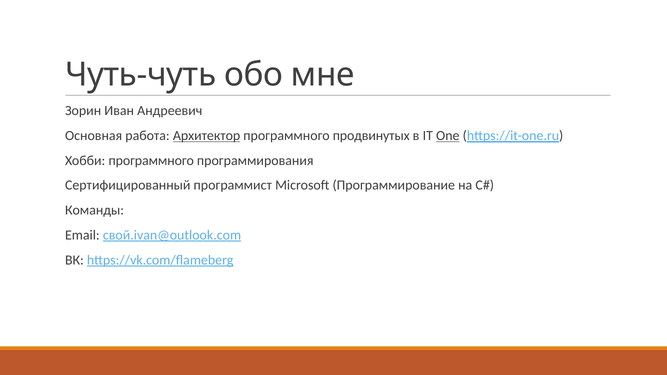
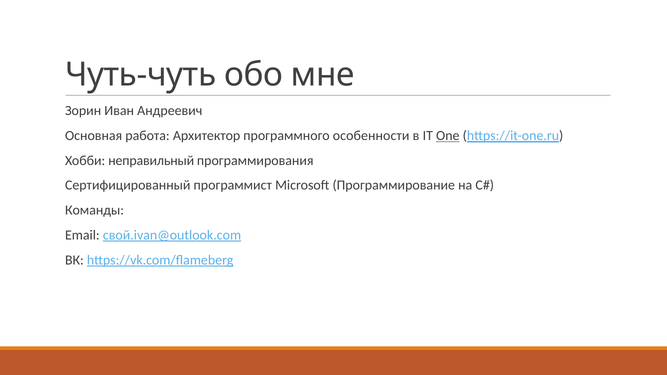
Архитектор underline: present -> none (207, 136)
продвинутых: продвинутых -> особенности (371, 136)
Хобби программного: программного -> неправильный (151, 161)
